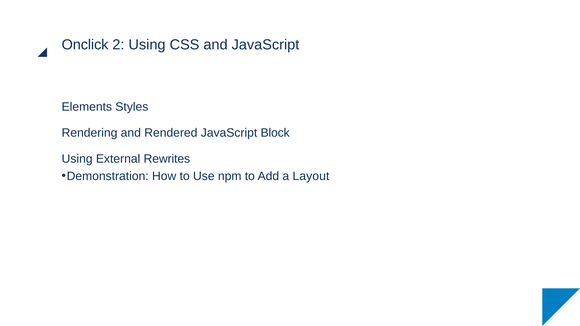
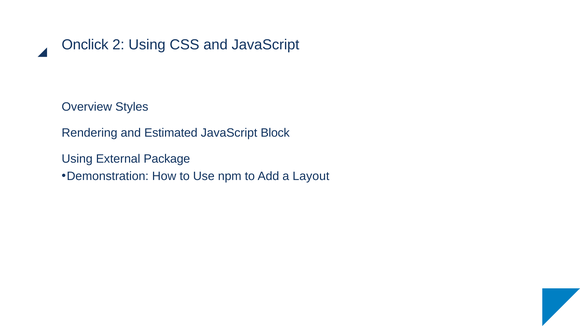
Elements: Elements -> Overview (87, 107)
Rendered: Rendered -> Estimated (171, 133)
Rewrites: Rewrites -> Package (167, 159)
